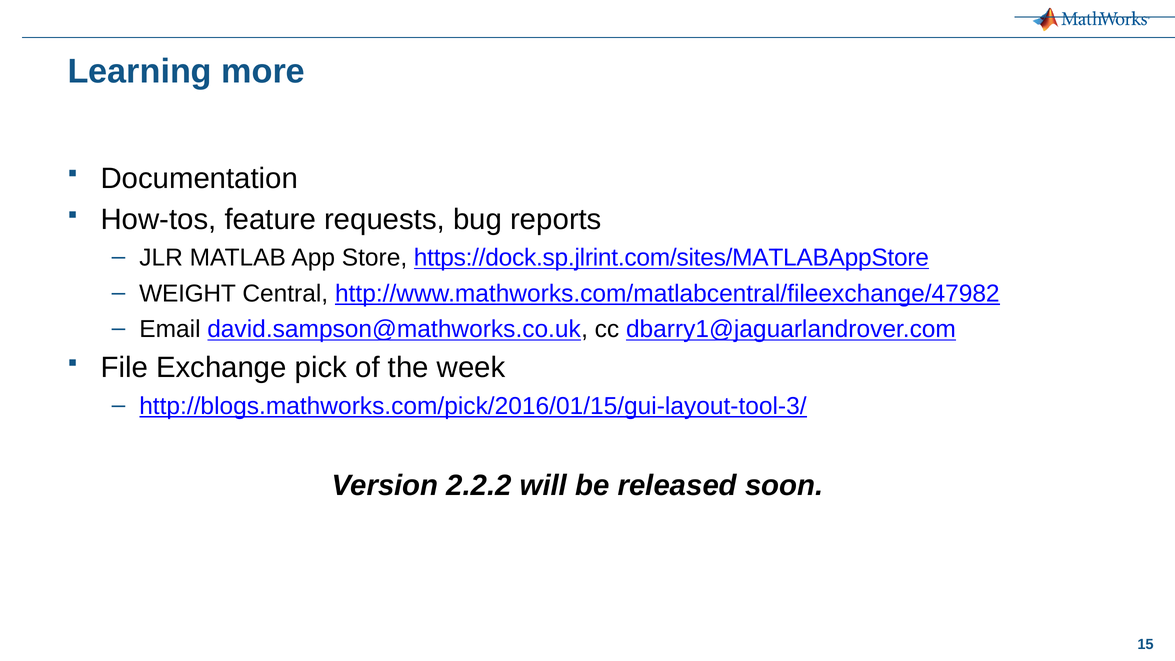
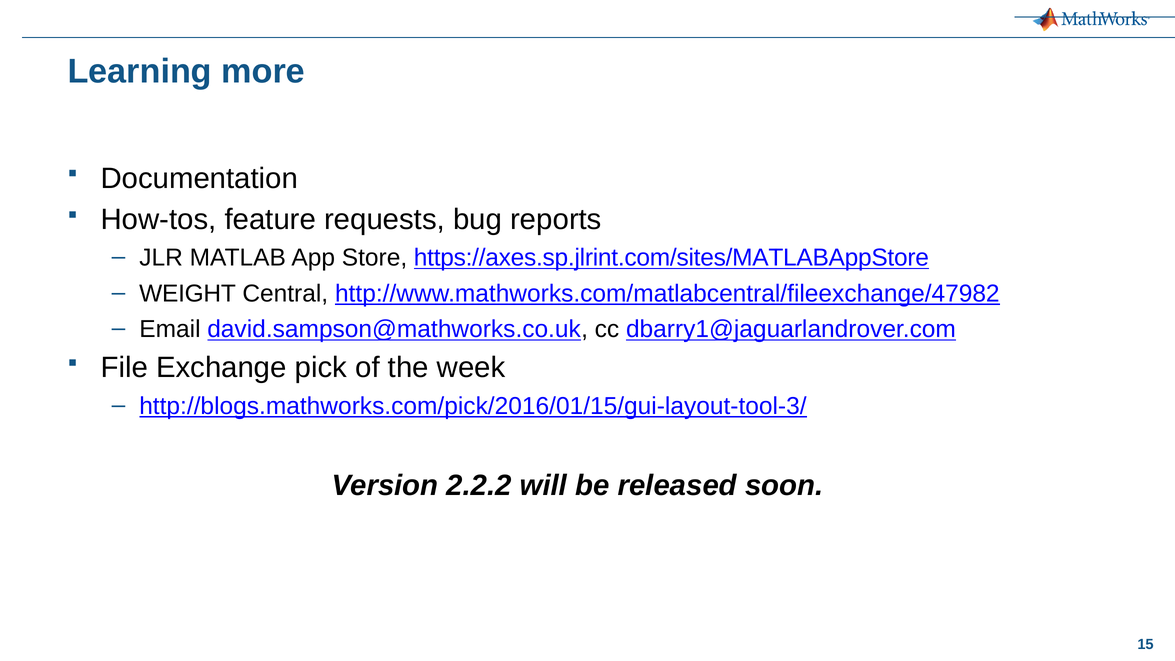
https://dock.sp.jlrint.com/sites/MATLABAppStore: https://dock.sp.jlrint.com/sites/MATLABAppStore -> https://axes.sp.jlrint.com/sites/MATLABAppStore (671, 258)
